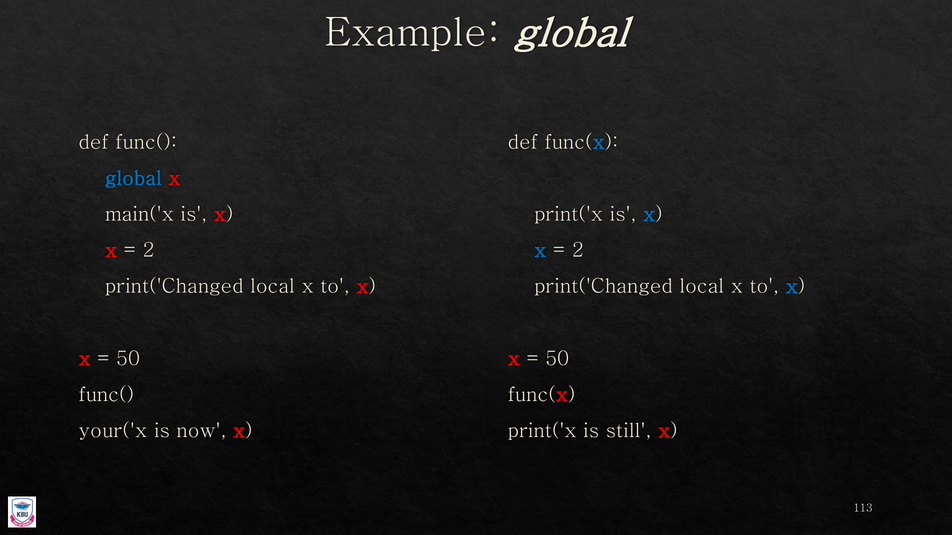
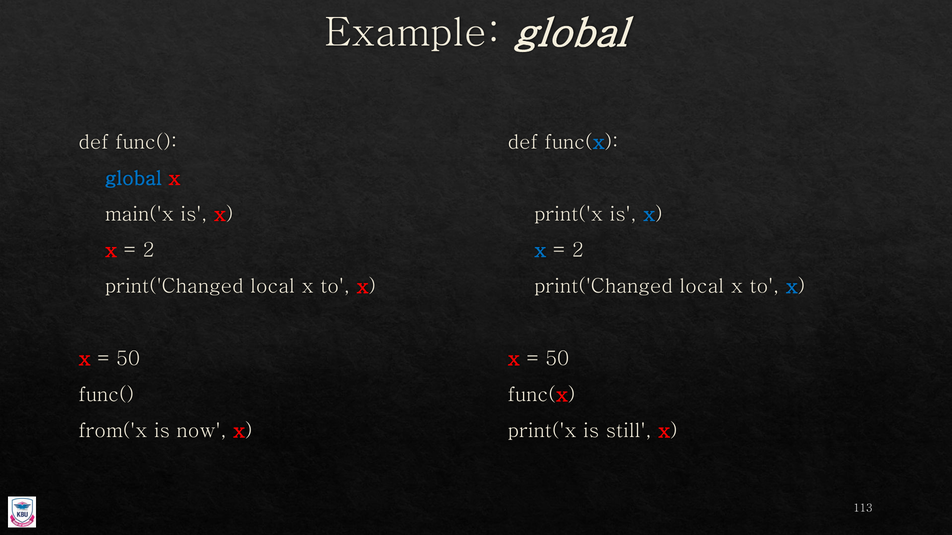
your('x: your('x -> from('x (113, 431)
